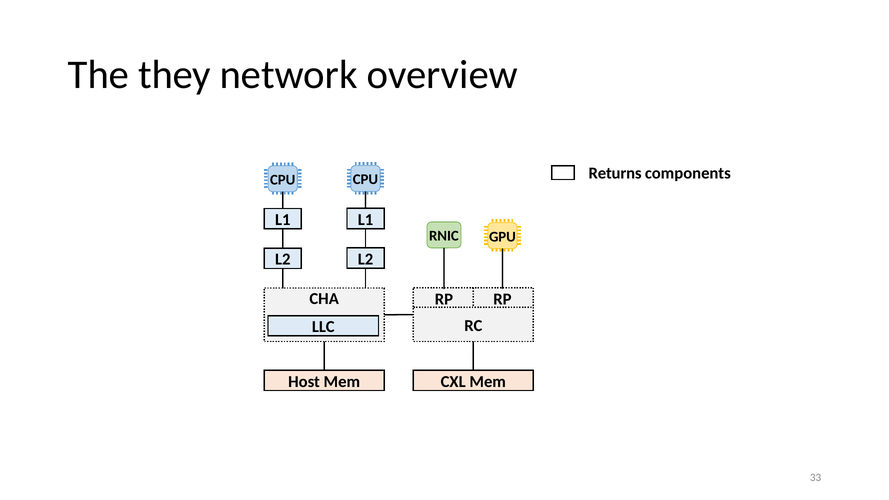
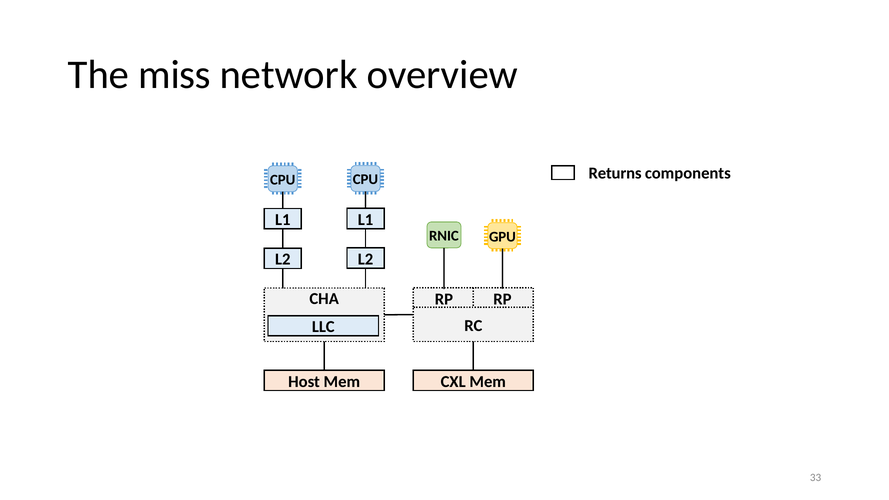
they: they -> miss (175, 75)
